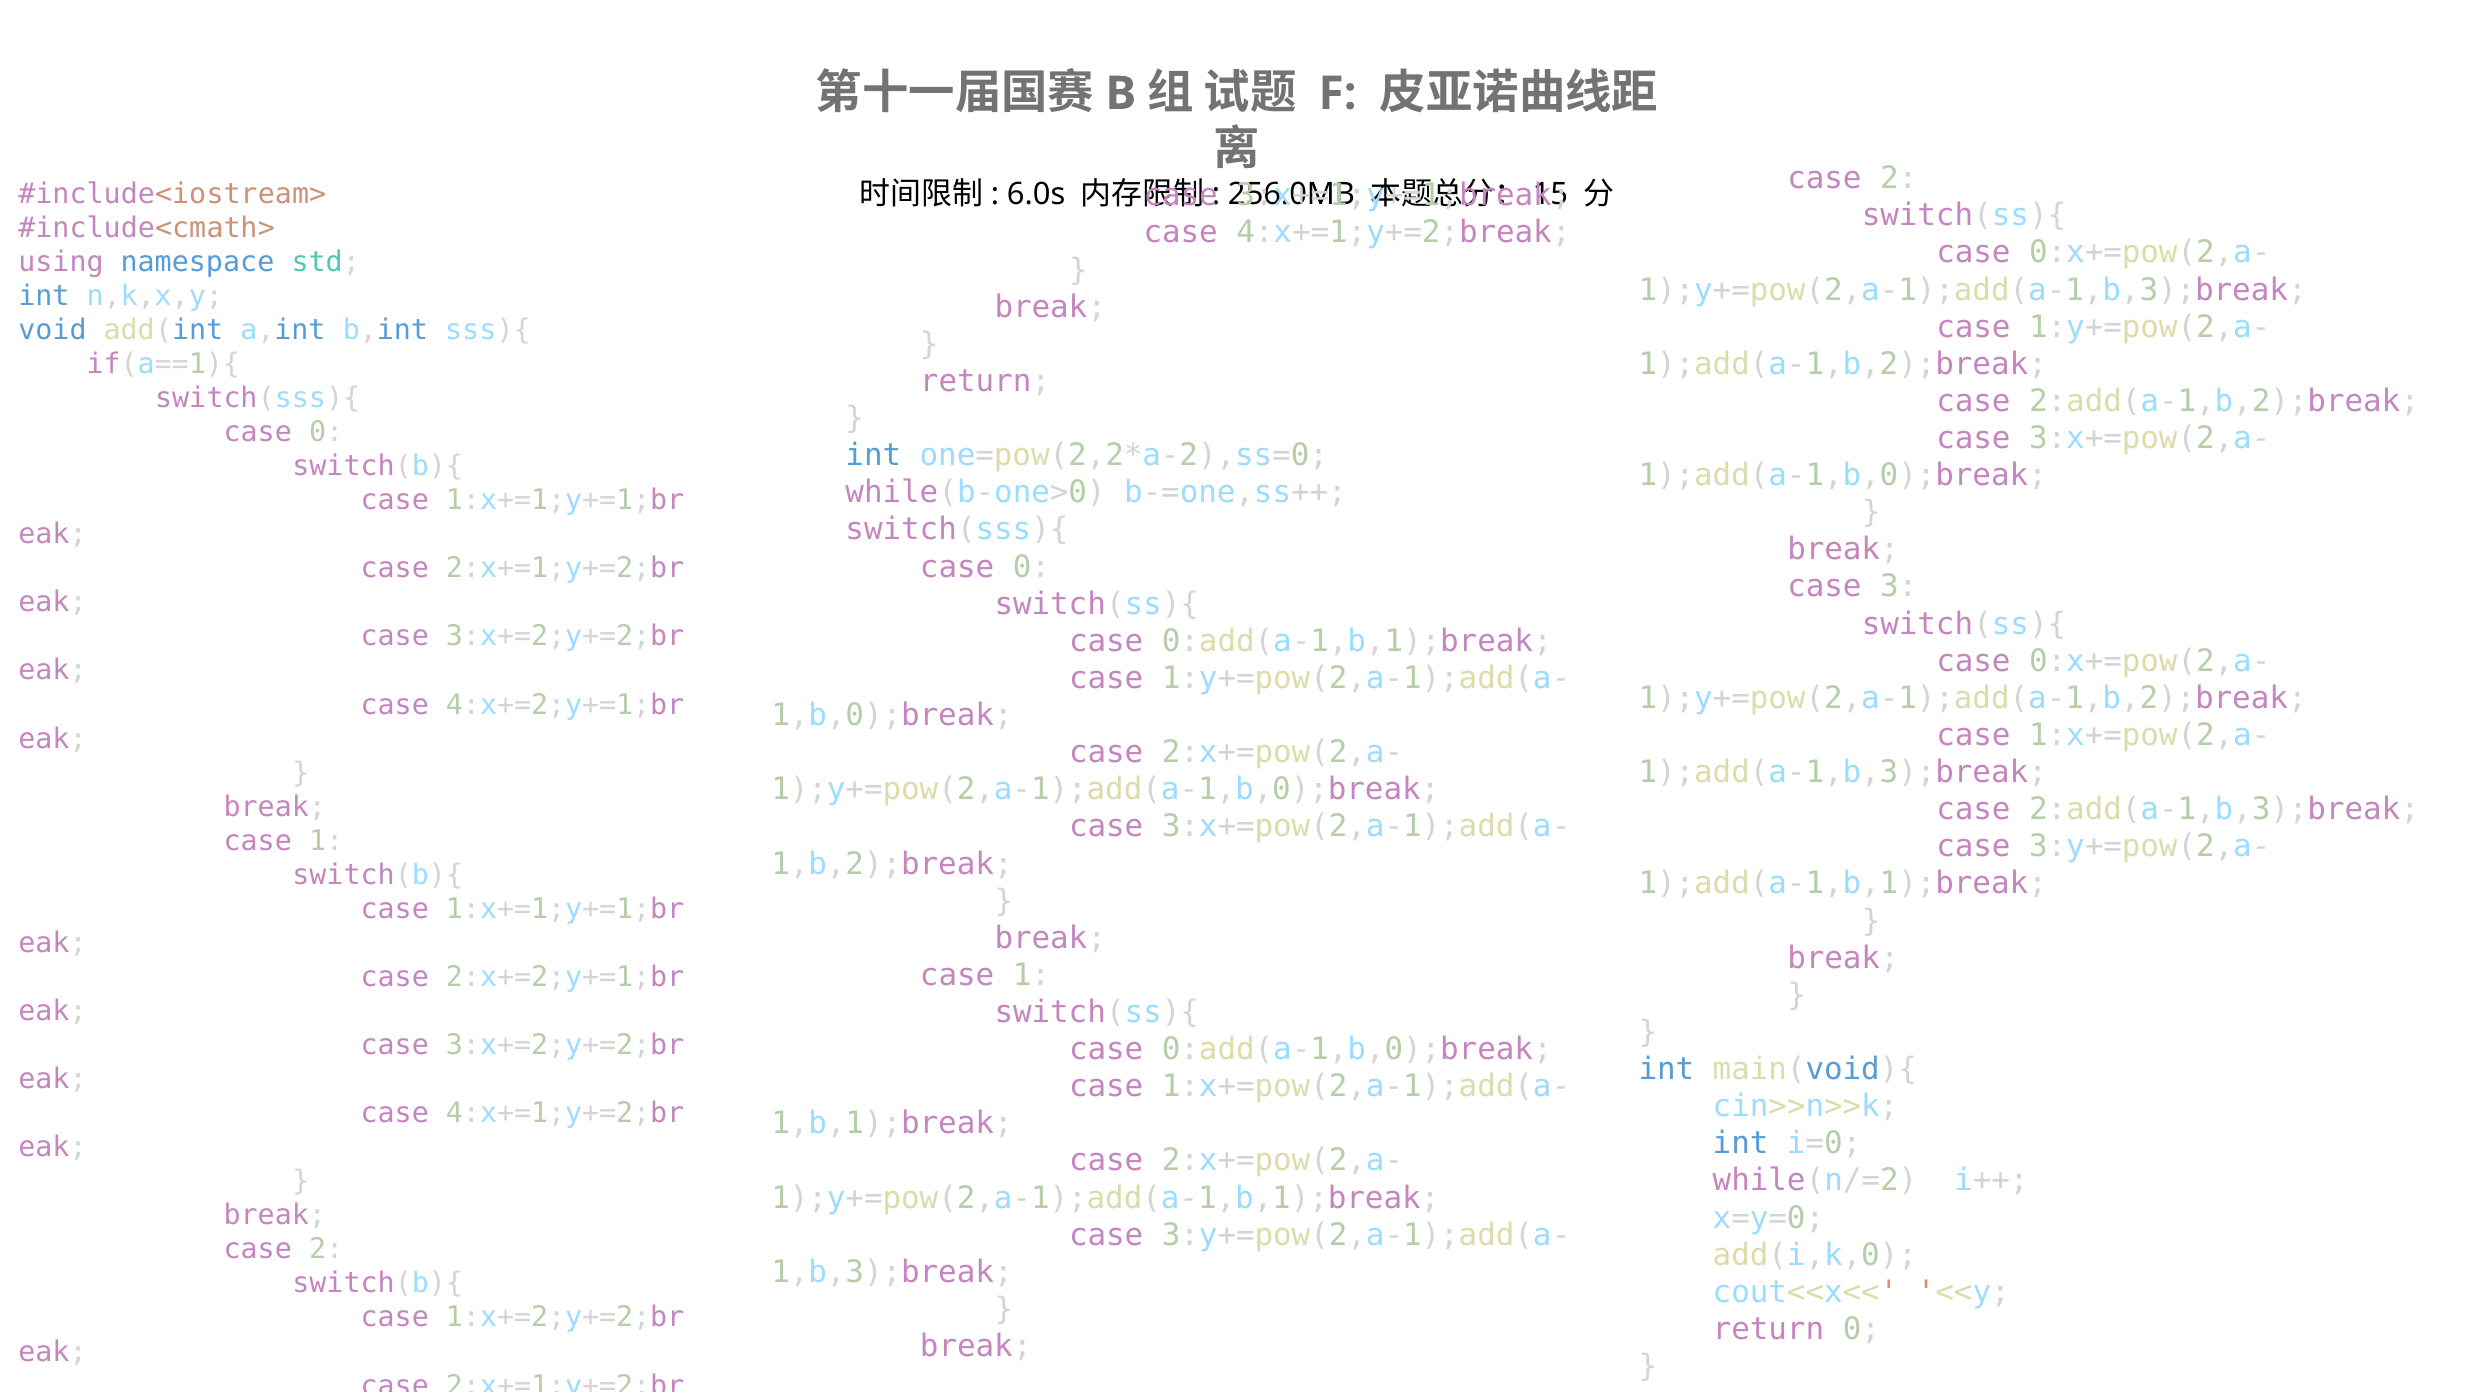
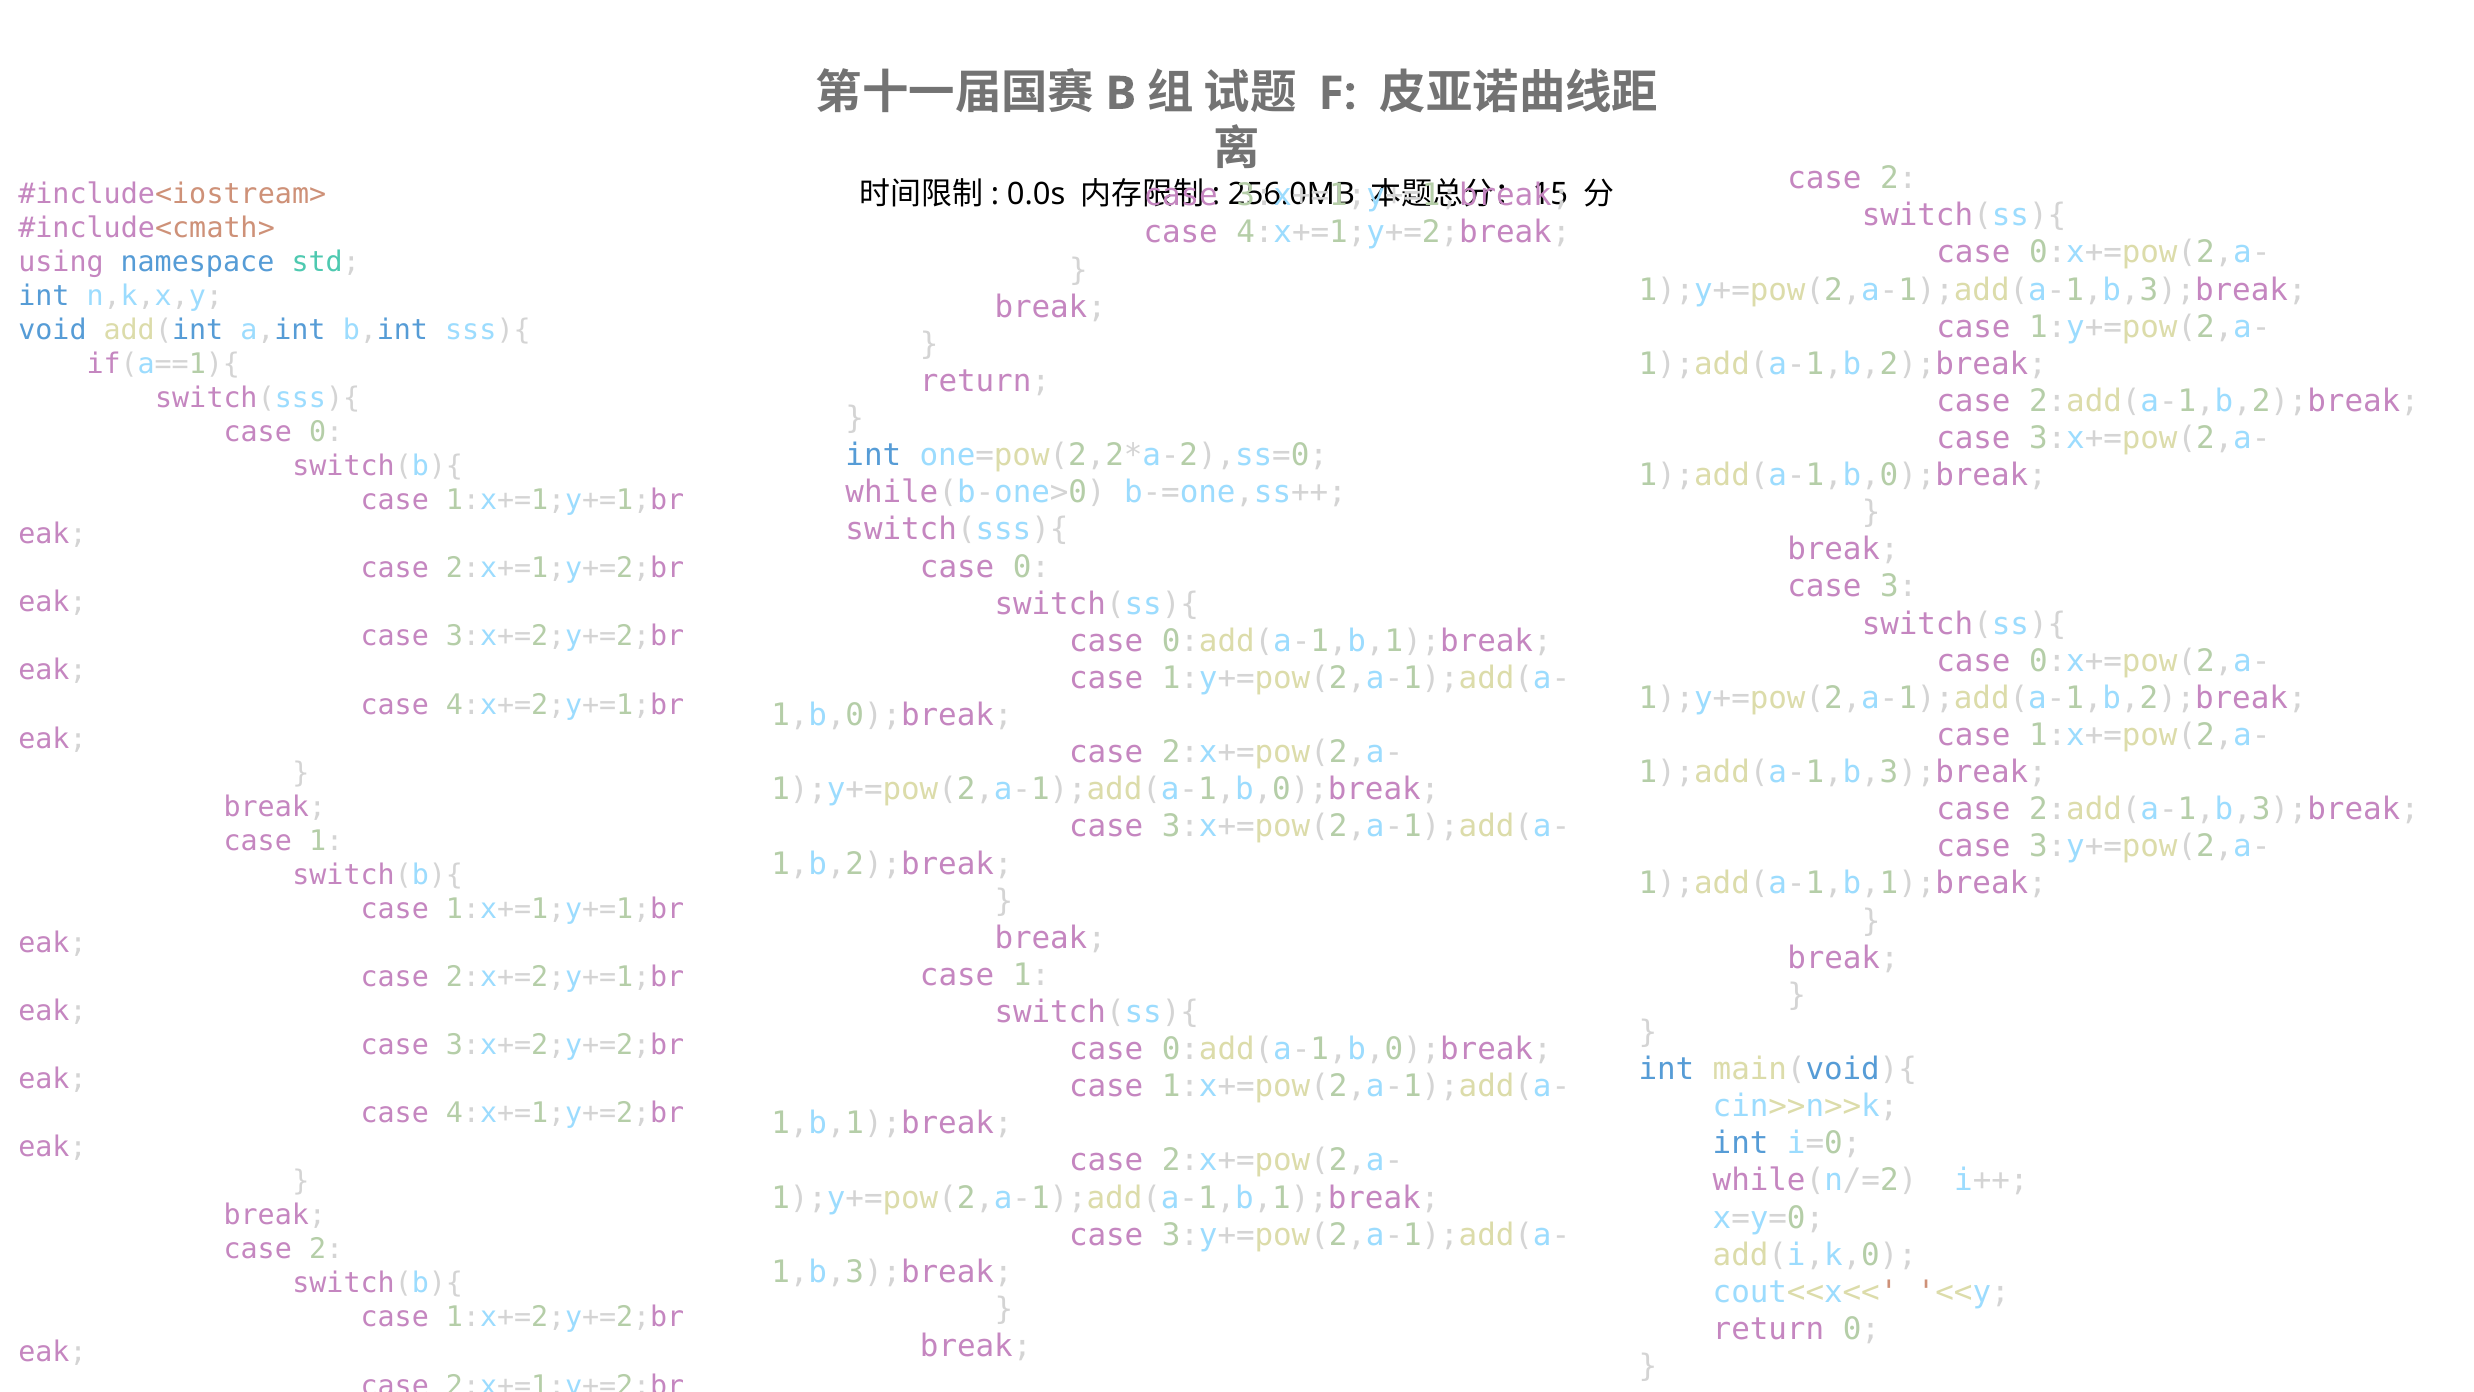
6.0s: 6.0s -> 0.0s (1036, 194)
